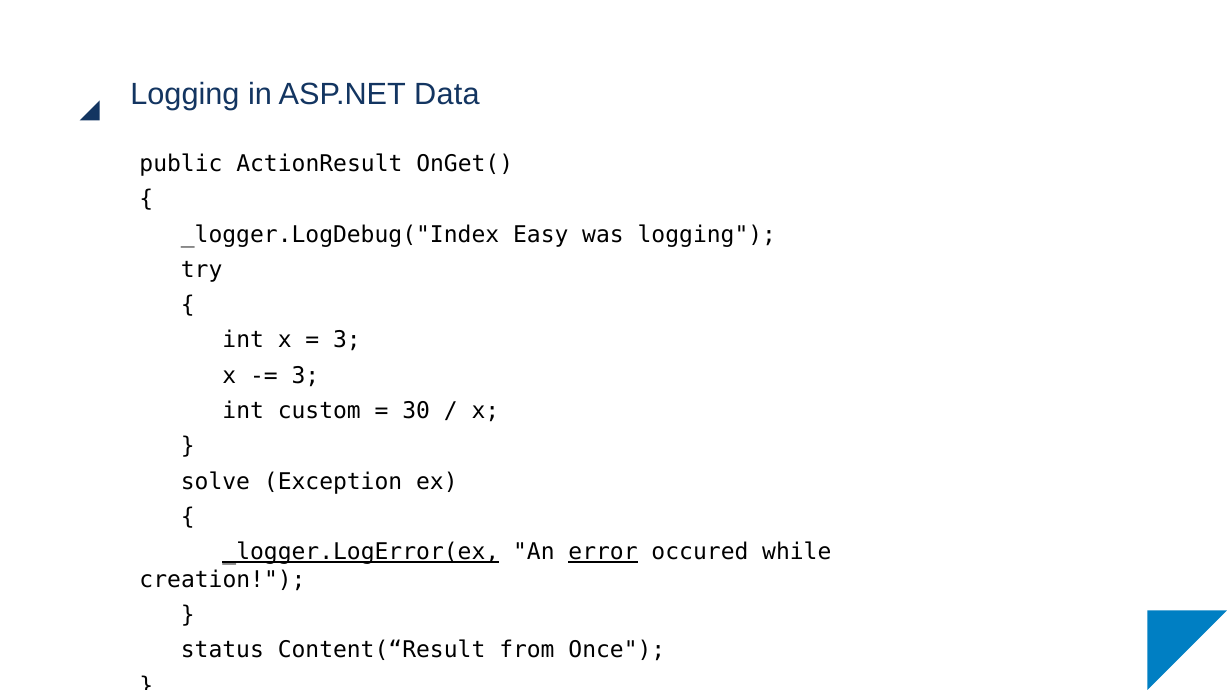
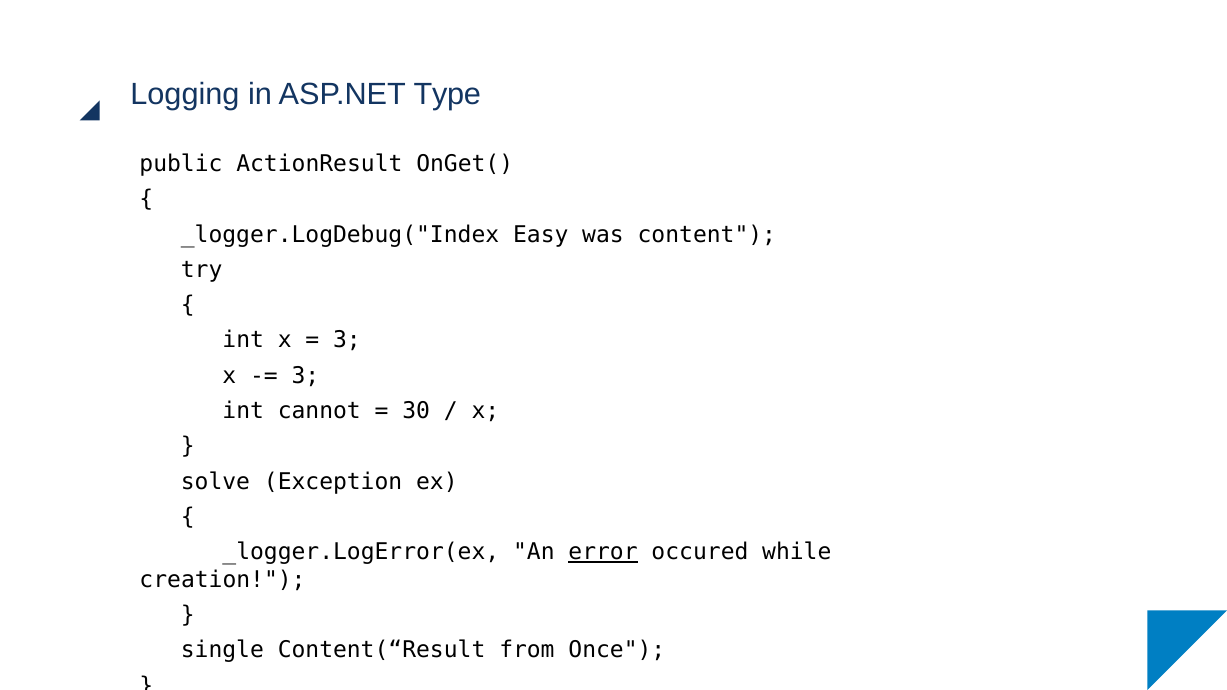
Data: Data -> Type (447, 95)
was logging: logging -> content (707, 235)
custom: custom -> cannot (319, 411)
_logger.LogError(ex underline: present -> none (361, 552)
status: status -> single (222, 650)
